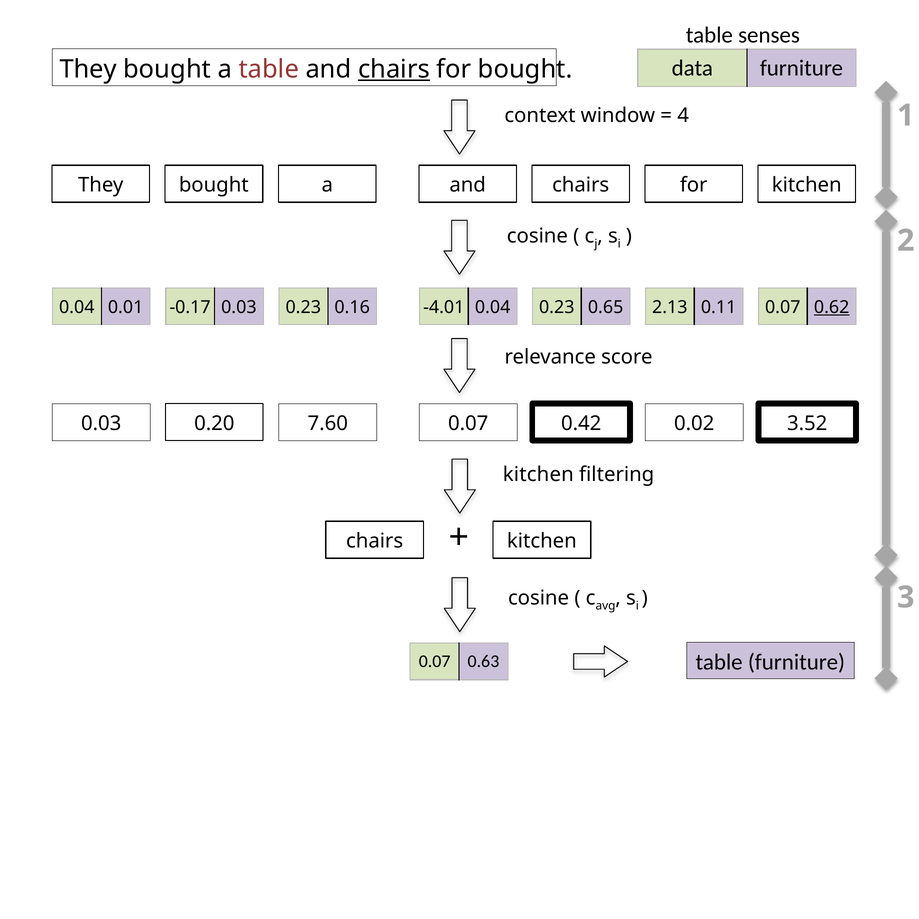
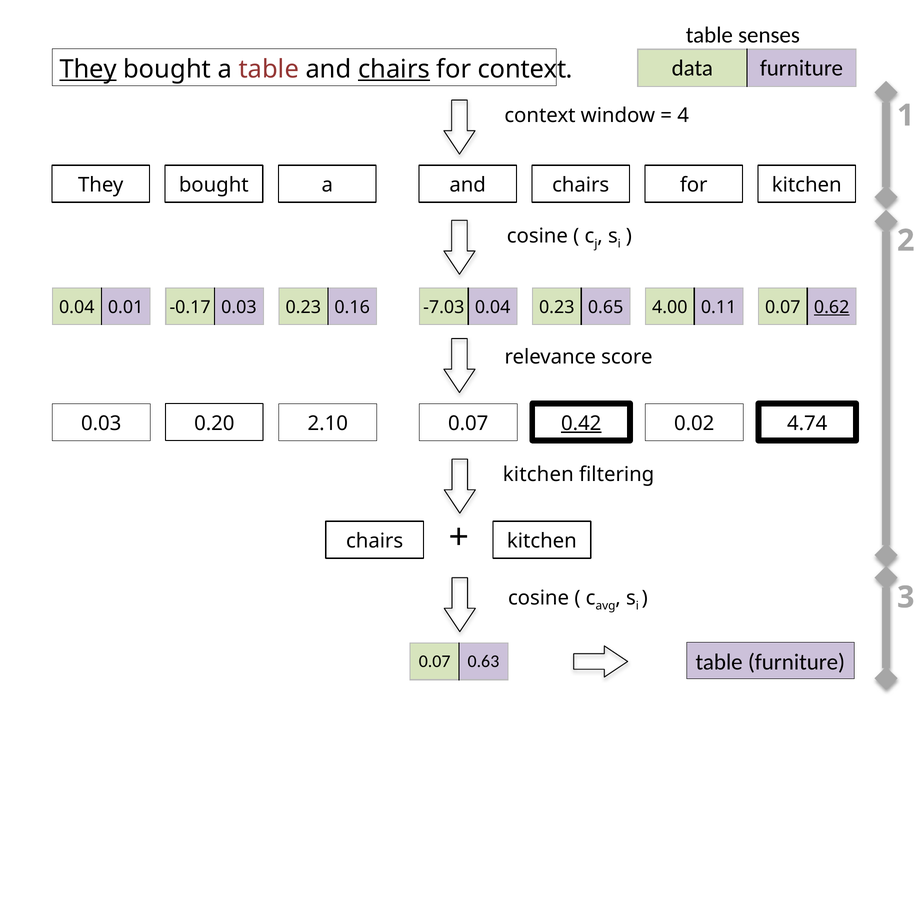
They underline: none -> present (88, 69)
for bought: bought -> context (525, 69)
-4.01: -4.01 -> -7.03 (444, 307)
2.13: 2.13 -> 4.00 (670, 307)
7.60: 7.60 -> 2.10 (328, 423)
0.42 underline: none -> present (581, 423)
3.52: 3.52 -> 4.74 (807, 423)
